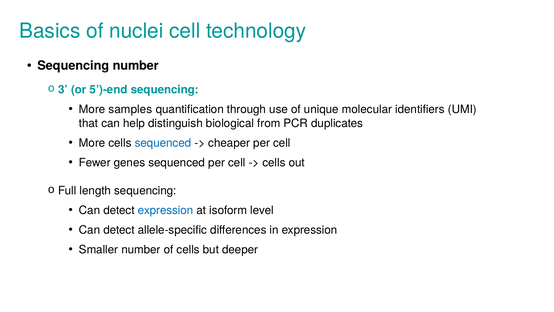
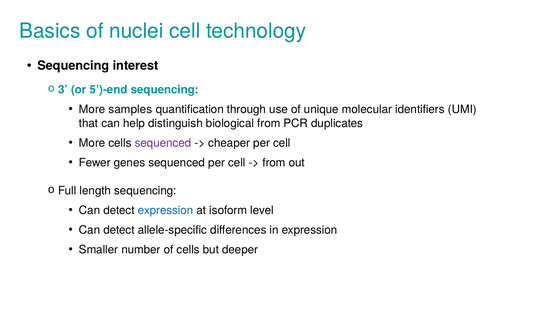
Sequencing number: number -> interest (136, 66)
sequenced colour: blue -> purple (163, 143)
cells: cells -> from (274, 162)
